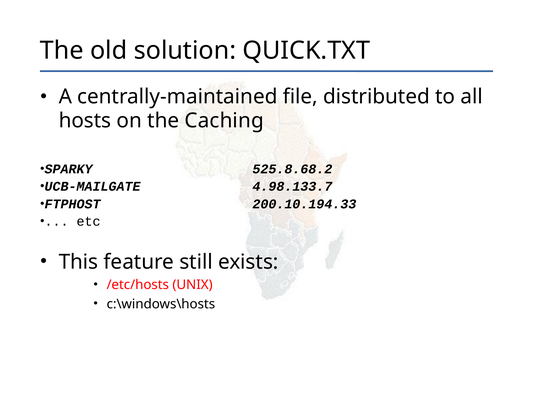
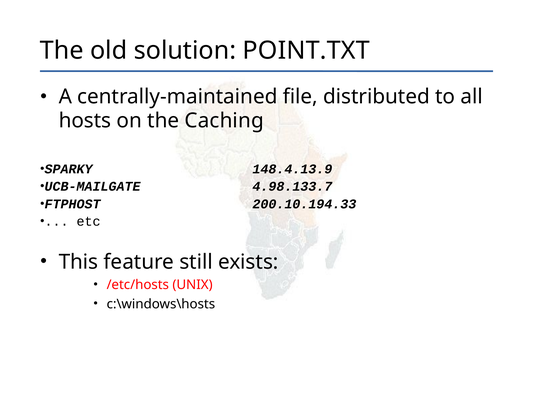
QUICK.TXT: QUICK.TXT -> POINT.TXT (306, 51)
525.8.68.2: 525.8.68.2 -> 148.4.13.9 (292, 169)
